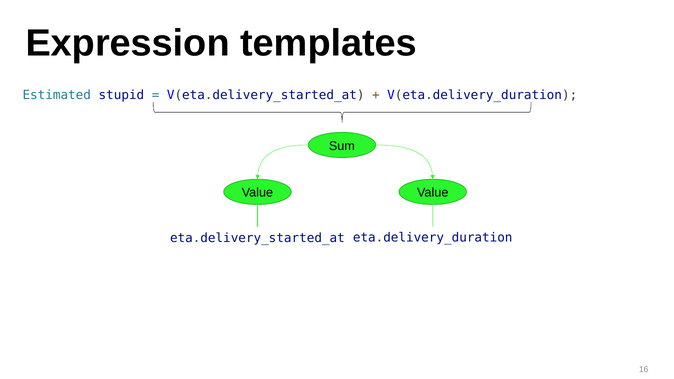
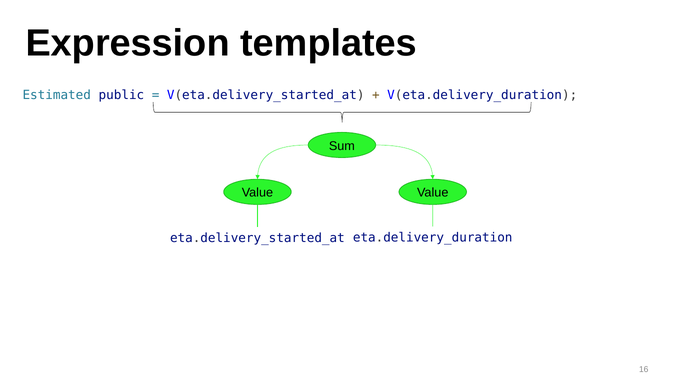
stupid: stupid -> public (121, 95)
